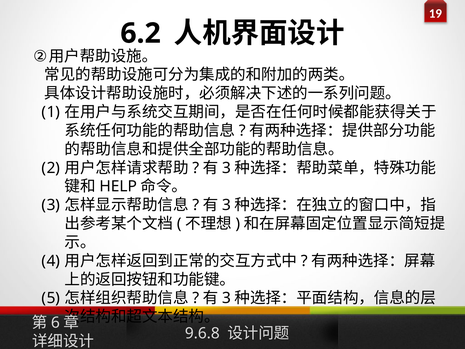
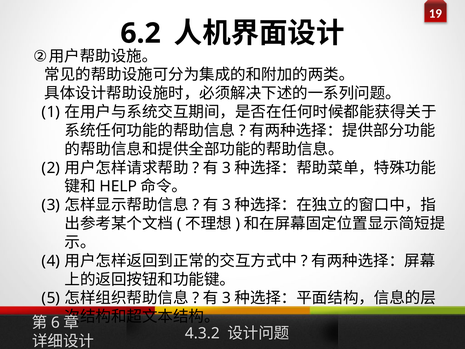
9.6.8: 9.6.8 -> 4.3.2 (202, 333)
